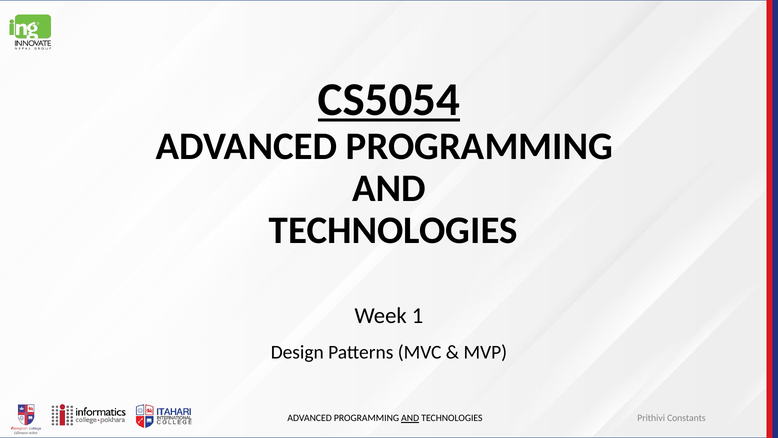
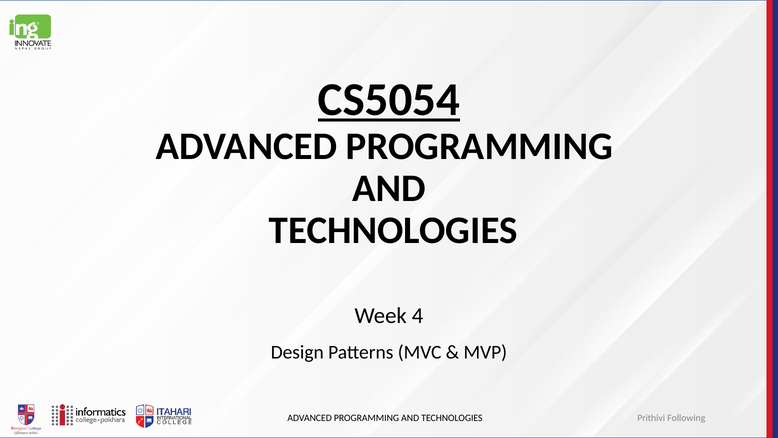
1: 1 -> 4 (418, 316)
AND underline: present -> none (410, 418)
Constants: Constants -> Following (686, 418)
